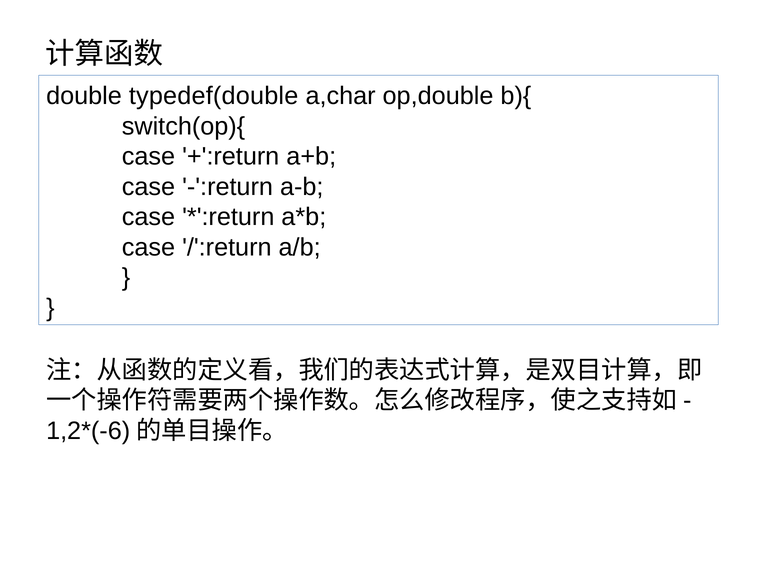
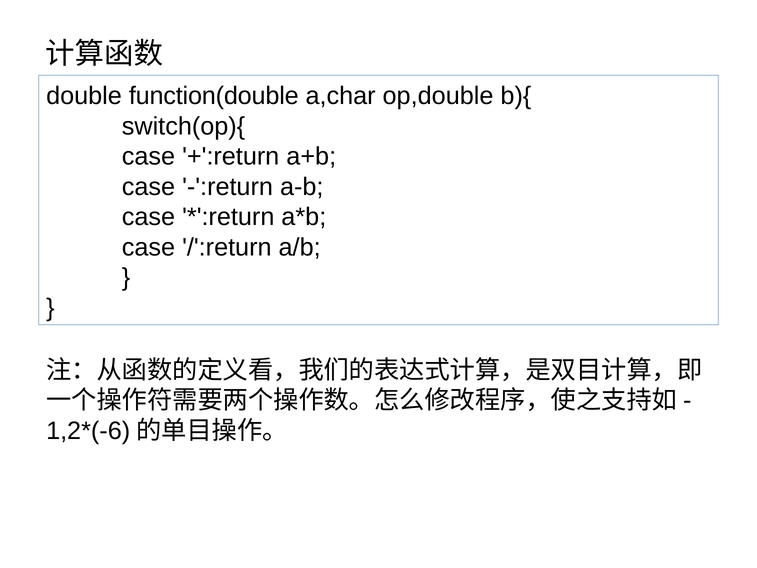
typedef(double: typedef(double -> function(double (214, 96)
